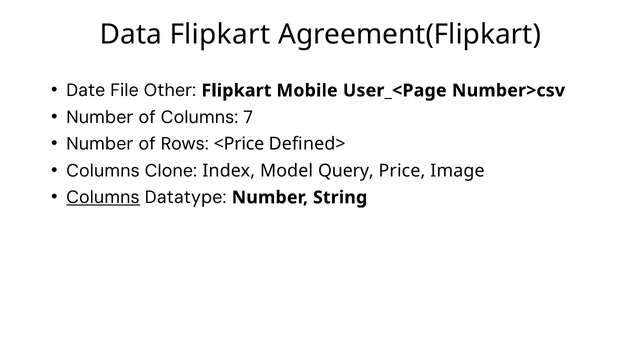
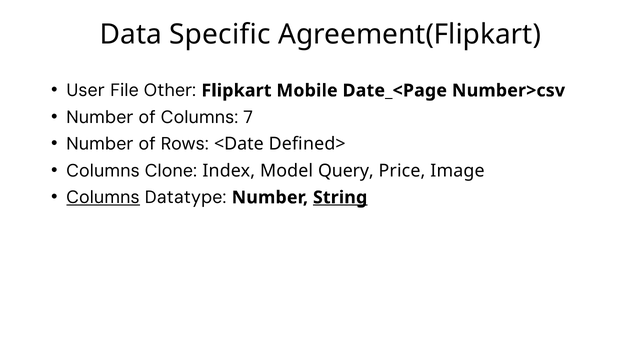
Data Flipkart: Flipkart -> Specific (220, 34)
Date: Date -> User (86, 90)
User_<Page: User_<Page -> Date_<Page (395, 90)
<Price: <Price -> <Date (239, 144)
String underline: none -> present (340, 197)
